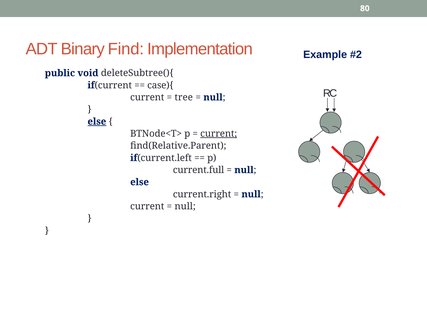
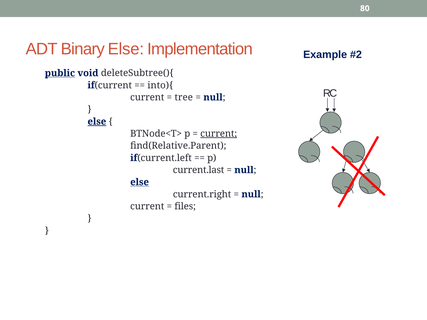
Binary Find: Find -> Else (126, 49)
public underline: none -> present (60, 73)
case){: case){ -> into){ (160, 85)
current.full: current.full -> current.last (199, 170)
else underline: none -> present (140, 182)
null: null -> files (185, 206)
